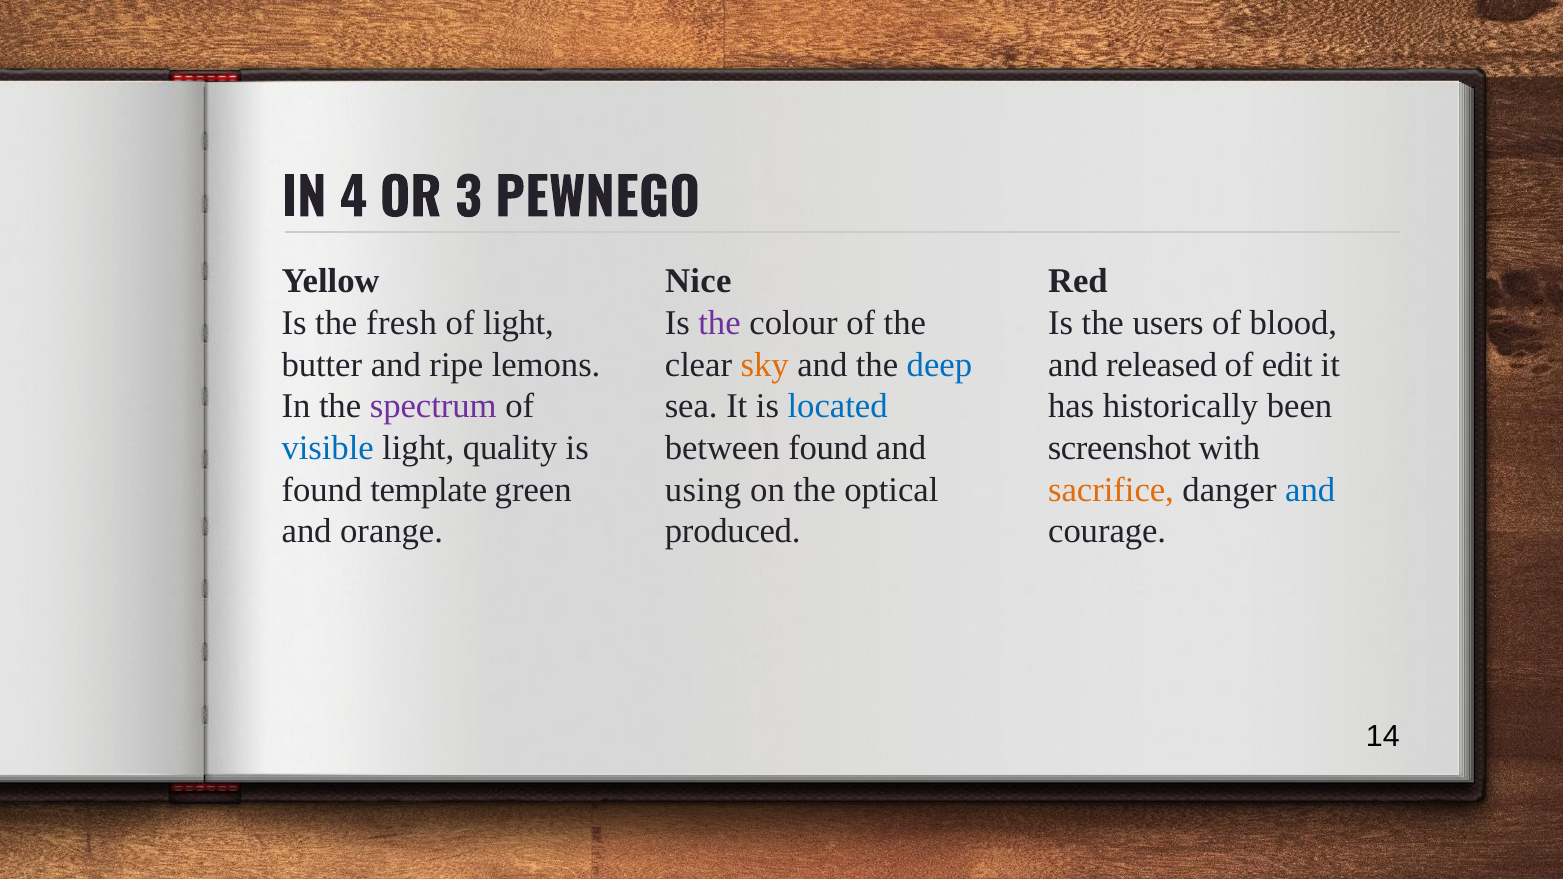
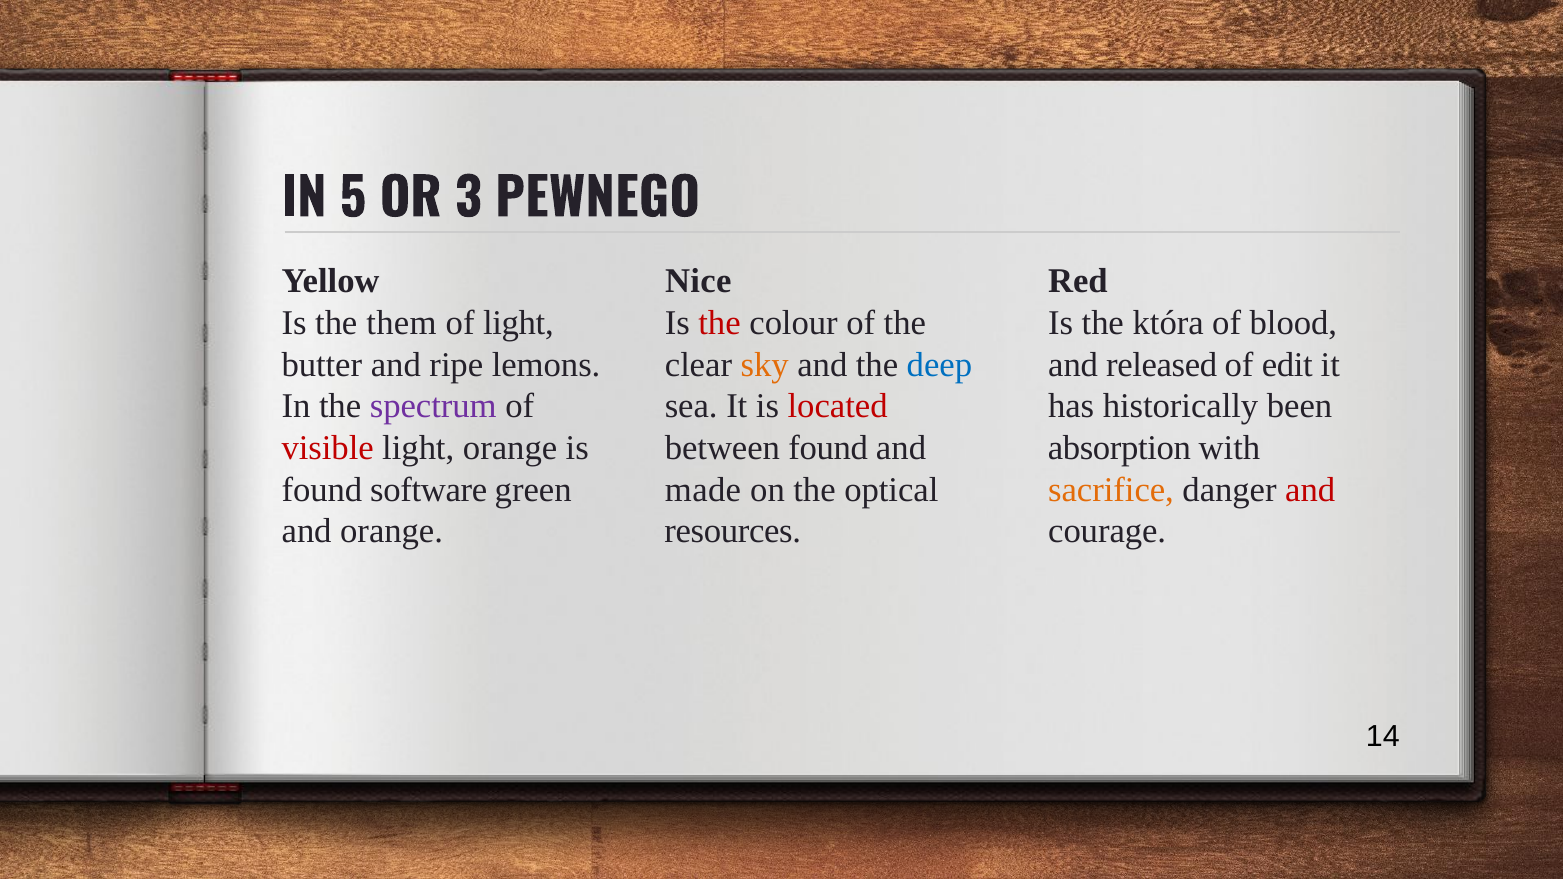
4: 4 -> 5 (353, 199)
fresh: fresh -> them (402, 323)
the colour: purple -> red (720, 323)
users: users -> która (1168, 323)
located colour: blue -> red (838, 406)
visible colour: blue -> red (328, 448)
light quality: quality -> orange (510, 448)
screenshot: screenshot -> absorption (1119, 448)
template: template -> software (429, 490)
using: using -> made (703, 490)
and colour: blue -> red (1310, 490)
produced: produced -> resources (733, 531)
